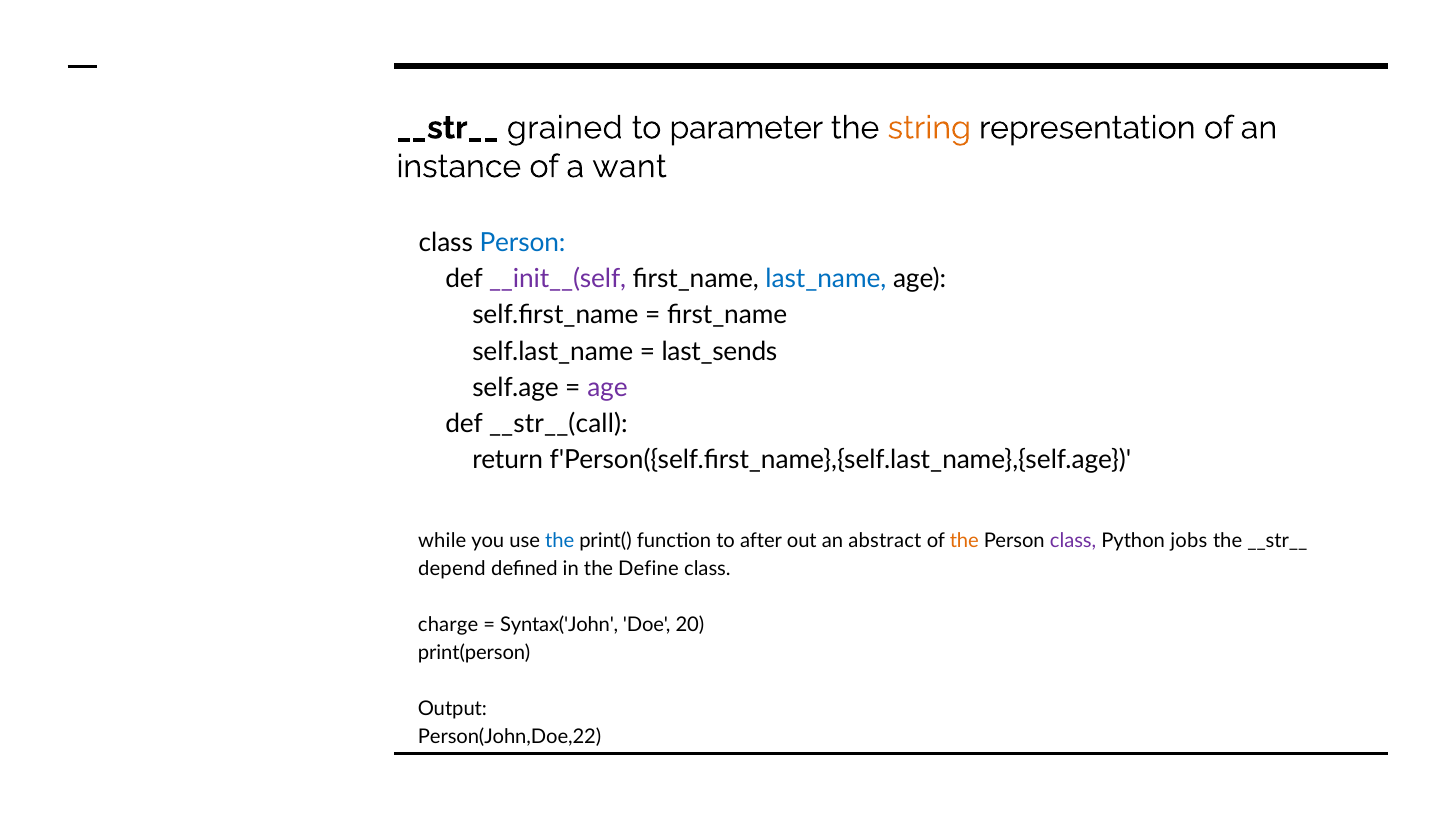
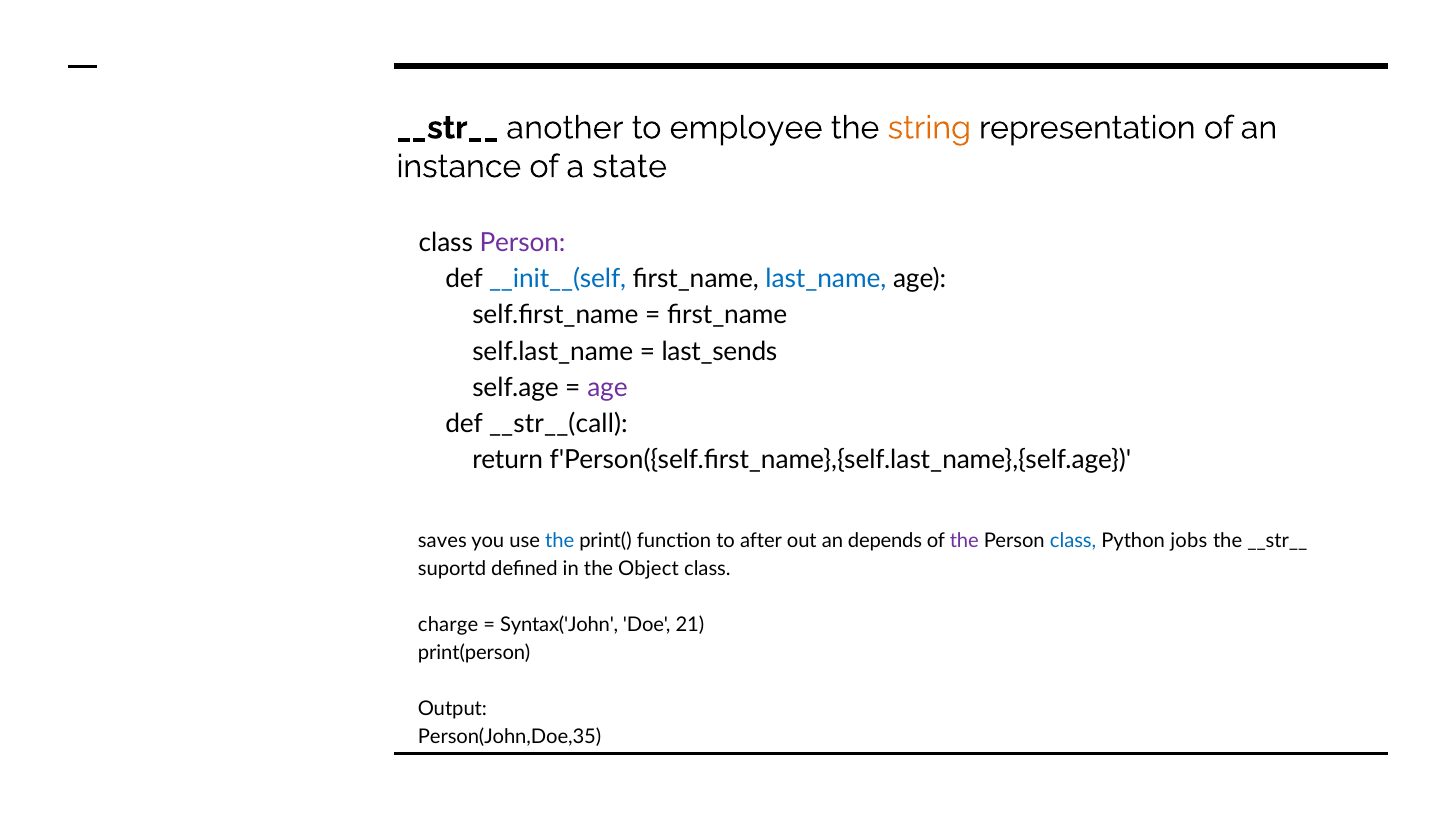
grained: grained -> another (565, 128)
parameter: parameter -> employee (746, 128)
want: want -> state (630, 167)
Person colour: blue -> purple (523, 243)
__init__(self colour: purple -> blue (558, 279)
while: while -> saves (442, 542)
abstract: abstract -> depends (885, 542)
the colour: orange -> purple (964, 542)
class colour: purple -> blue (1073, 542)
depend: depend -> suportd (452, 569)
Define: Define -> Object (648, 569)
20: 20 -> 21 (690, 625)
Person(John,Doe,22: Person(John,Doe,22 -> Person(John,Doe,35 (510, 737)
